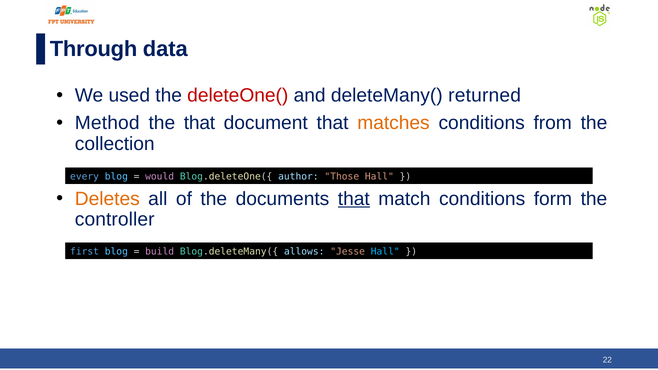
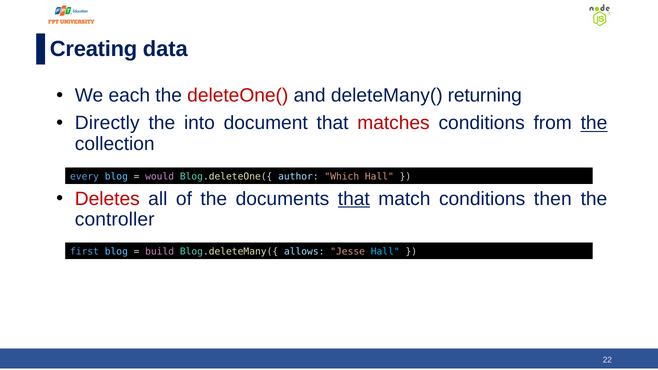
Through: Through -> Creating (94, 49)
used: used -> each (129, 96)
returned: returned -> returning (485, 96)
Method: Method -> Directly (107, 123)
the that: that -> into (199, 123)
matches colour: orange -> red (393, 123)
the underline: none -> present (594, 123)
Those: Those -> Which (342, 177)
Deletes colour: orange -> red (107, 199)
form: form -> then (553, 199)
